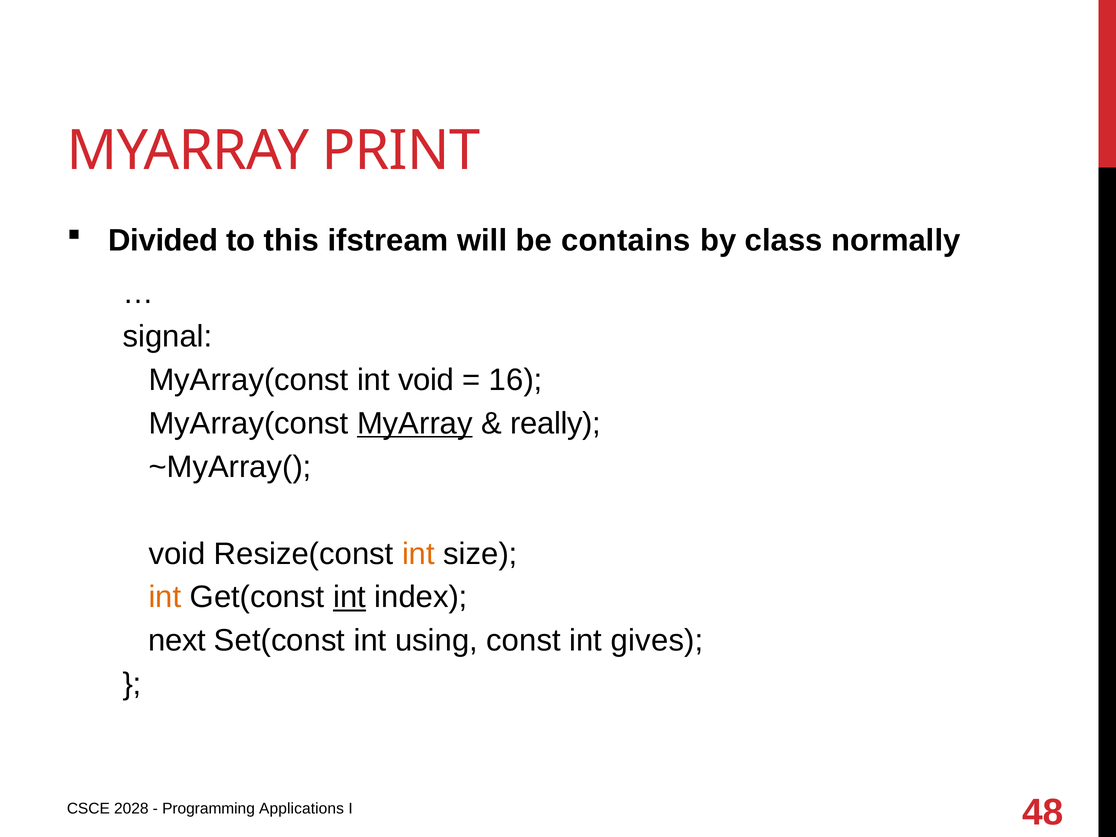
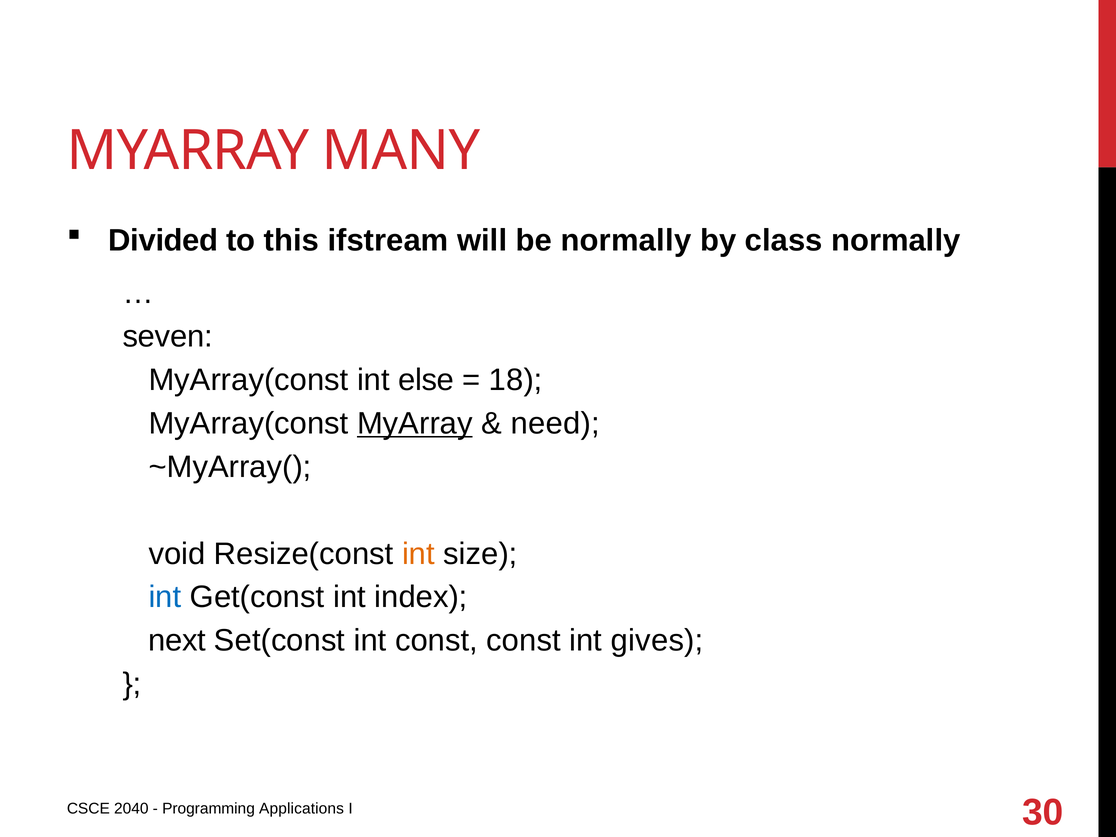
PRINT: PRINT -> MANY (401, 151)
be contains: contains -> normally (626, 240)
signal: signal -> seven (168, 337)
int void: void -> else (426, 380)
16: 16 -> 18 (516, 380)
really: really -> need (555, 423)
int colour: orange -> blue (165, 597)
int underline: present -> none (349, 597)
int using: using -> const (436, 641)
2028: 2028 -> 2040 (131, 808)
48: 48 -> 30 (1043, 813)
